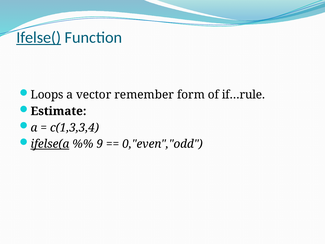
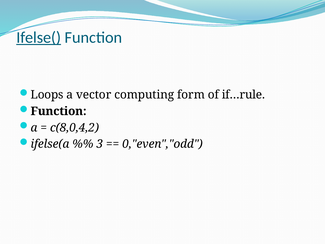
remember: remember -> computing (144, 95)
Estimate: Estimate -> Function (59, 111)
c(1,3,3,4: c(1,3,3,4 -> c(8,0,4,2 (74, 127)
ifelse(a underline: present -> none (50, 144)
9: 9 -> 3 (100, 144)
